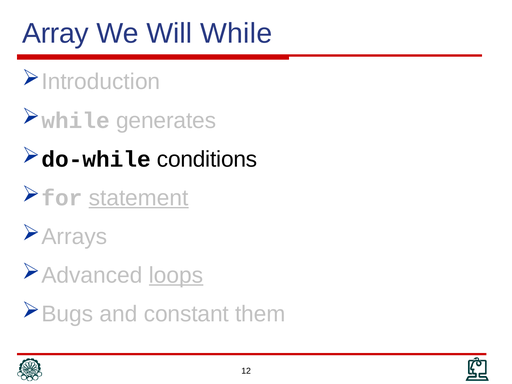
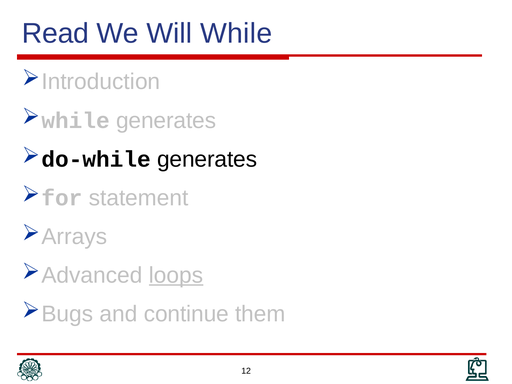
Array: Array -> Read (55, 34)
do-while conditions: conditions -> generates (207, 159)
statement underline: present -> none (139, 198)
constant: constant -> continue (186, 314)
